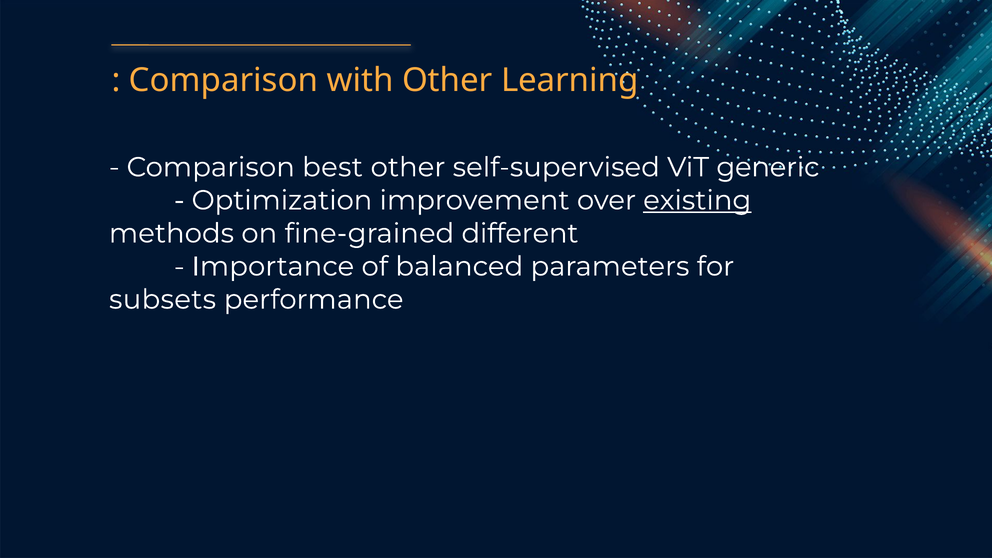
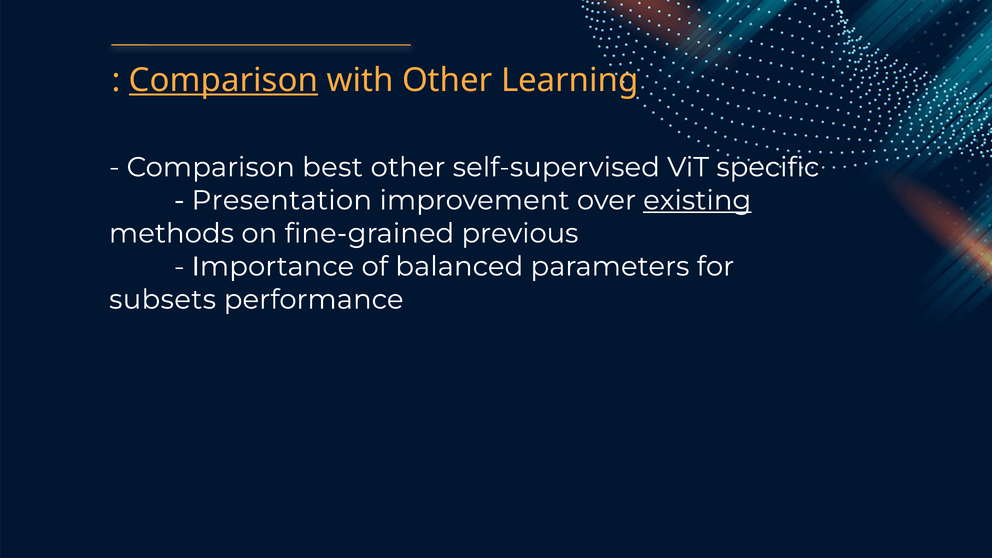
Comparison underline: none -> present (224, 80)
generic: generic -> specific (768, 167)
Optimization: Optimization -> Presentation (282, 200)
different: different -> previous (520, 233)
